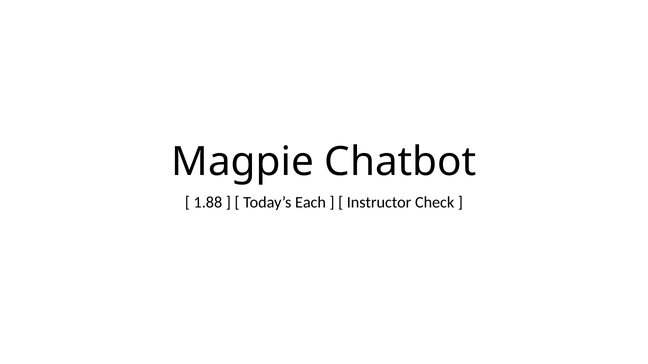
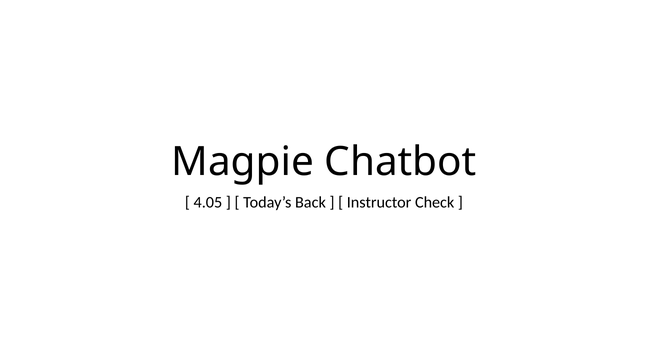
1.88: 1.88 -> 4.05 (208, 203)
Each: Each -> Back (310, 203)
